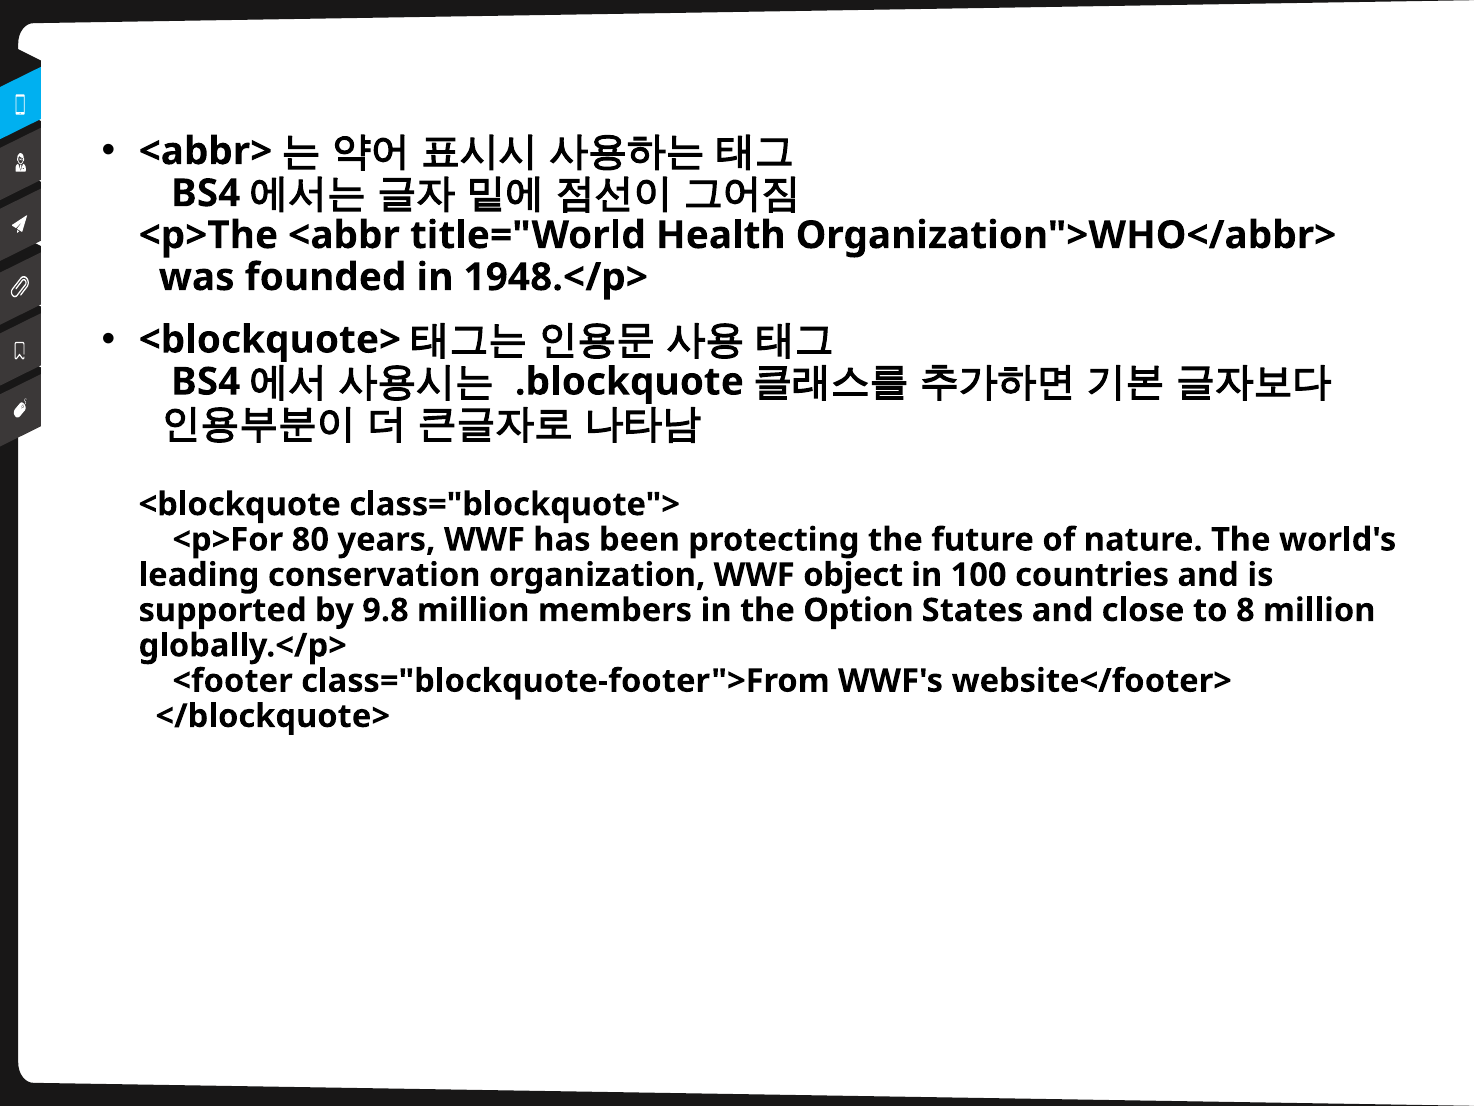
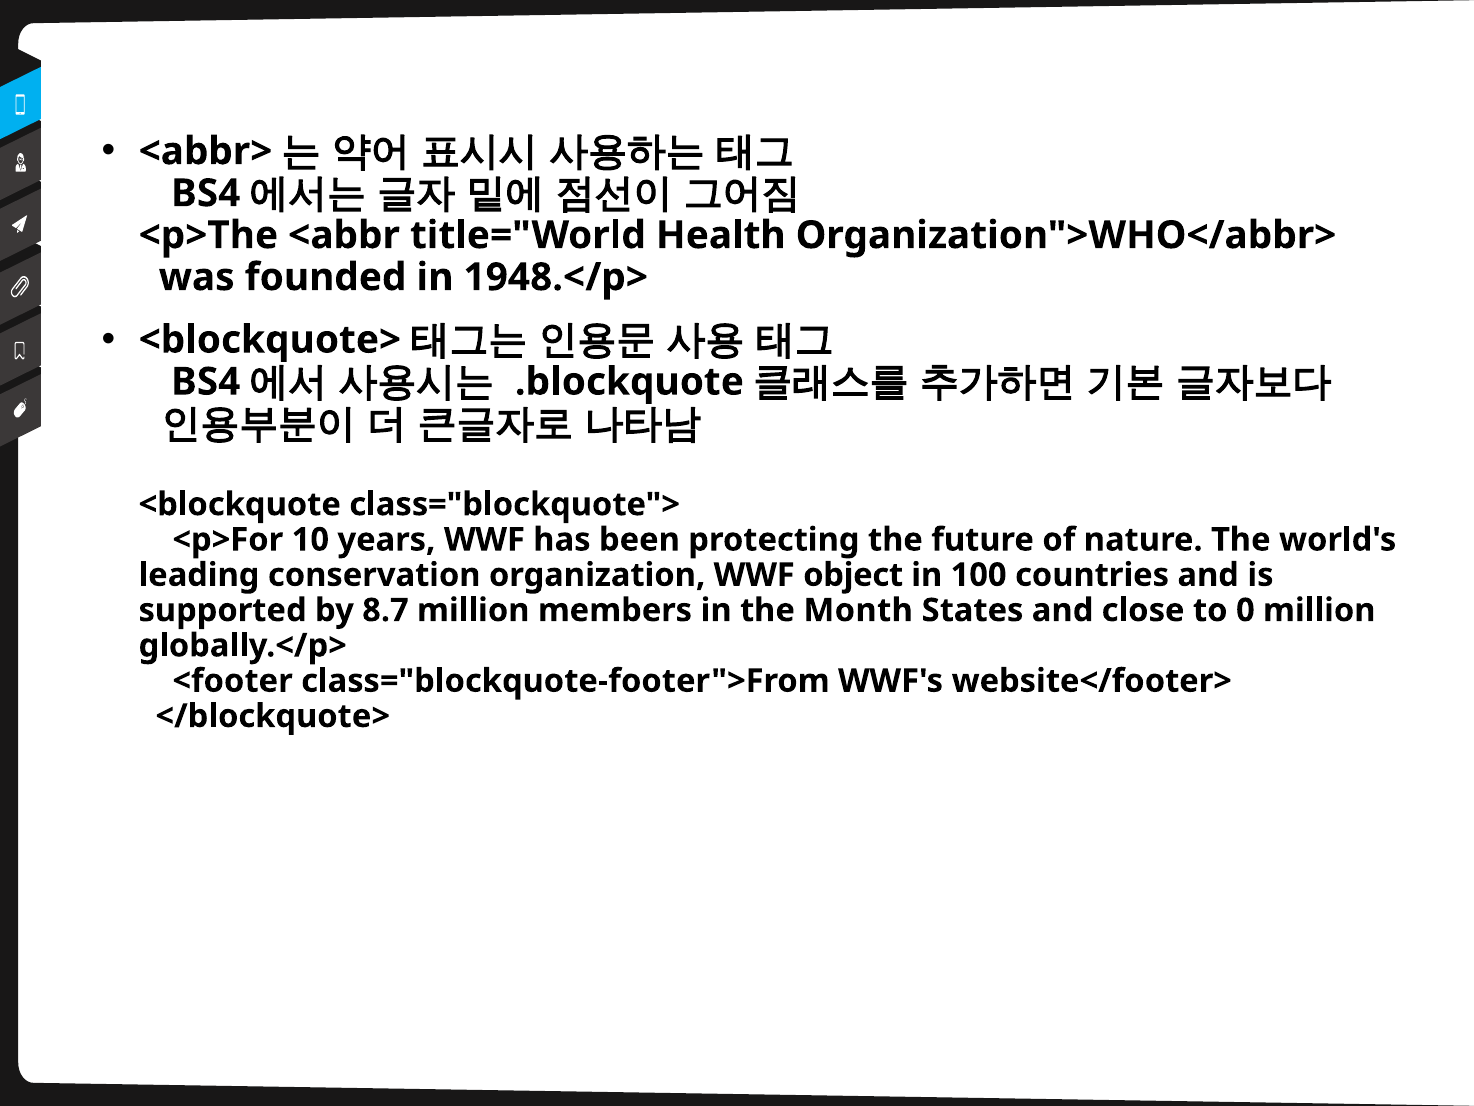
80: 80 -> 10 (310, 540)
9.8: 9.8 -> 8.7 (385, 610)
Option: Option -> Month (858, 610)
8: 8 -> 0 (1245, 610)
